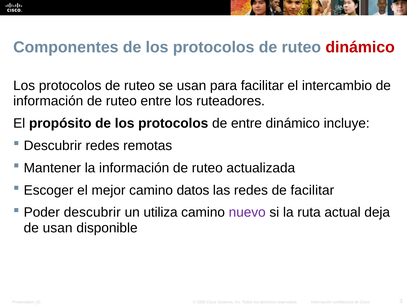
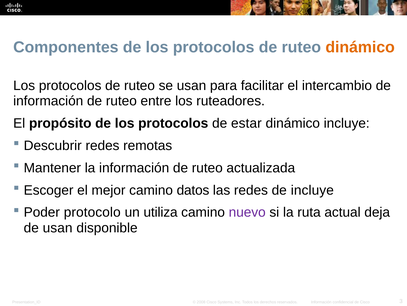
dinámico colour: red -> orange (360, 47)
de entre: entre -> estar (246, 123)
de facilitar: facilitar -> incluye (312, 190)
Poder descubrir: descubrir -> protocolo (92, 212)
